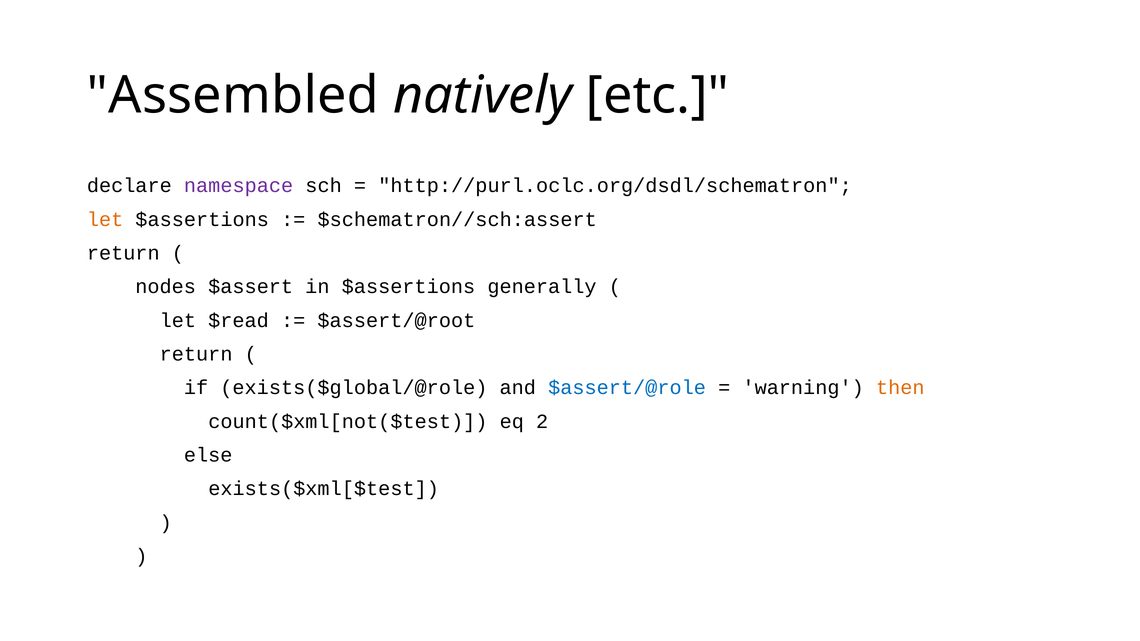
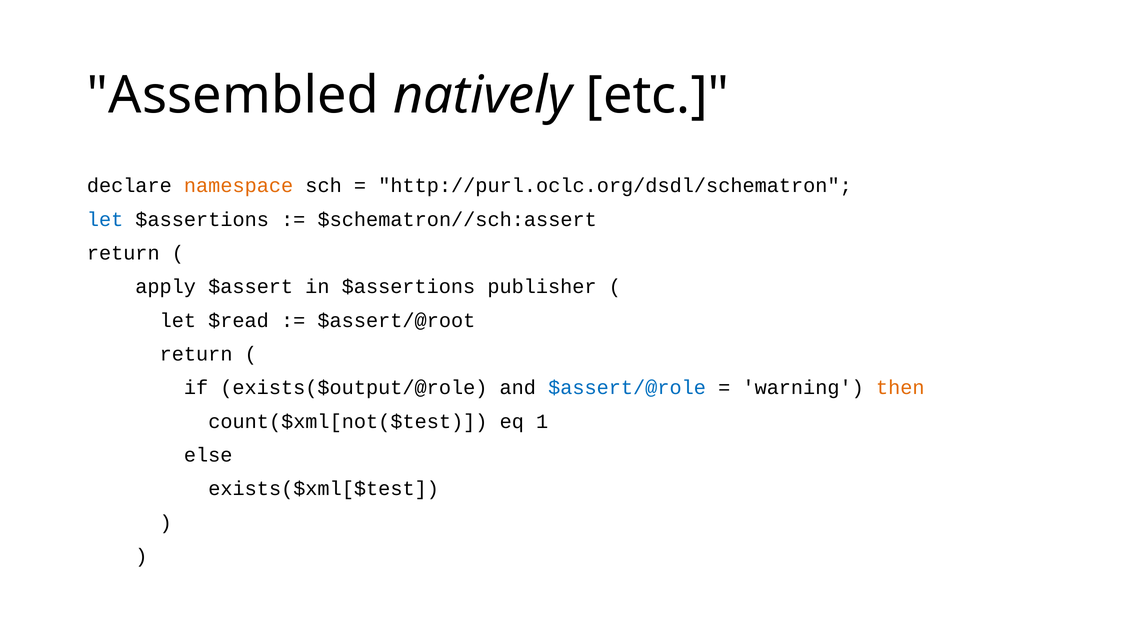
namespace colour: purple -> orange (239, 186)
let colour: orange -> blue (105, 219)
nodes: nodes -> apply (166, 287)
generally: generally -> publisher (542, 287)
exists($global/@role: exists($global/@role -> exists($output/@role (354, 388)
2: 2 -> 1 (542, 422)
